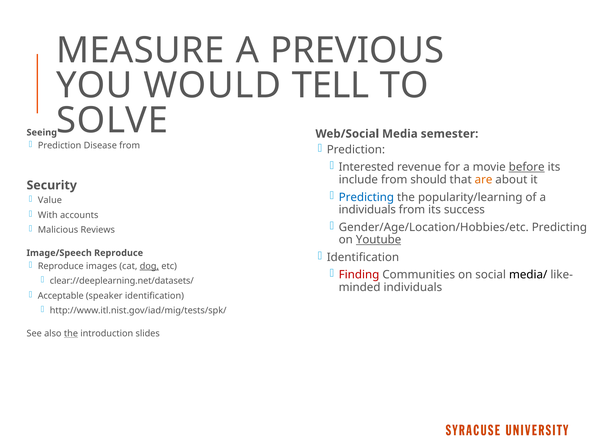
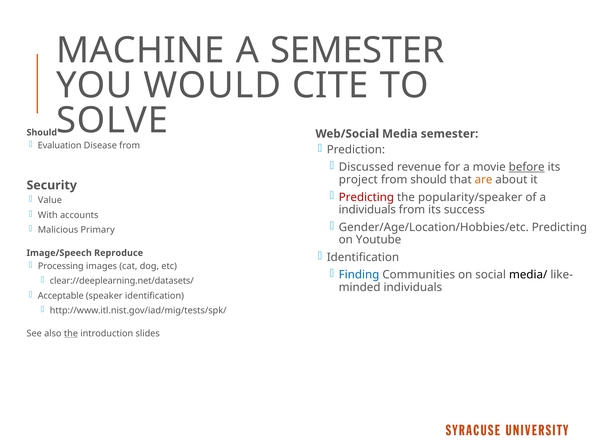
MEASURE: MEASURE -> MACHINE (140, 51)
A PREVIOUS: PREVIOUS -> SEMESTER (357, 51)
TELL: TELL -> CITE (330, 85)
Seeing: Seeing -> Should (42, 132)
Prediction: Prediction -> Evaluation (60, 146)
Interested: Interested -> Discussed (366, 167)
include: include -> project (358, 180)
Predicting colour: blue -> red (366, 197)
popularity/learning: popularity/learning -> popularity/speaker (470, 197)
Reviews: Reviews -> Primary (98, 230)
Youtube underline: present -> none (379, 240)
Reproduce: Reproduce -> Processing (61, 266)
dog underline: present -> none (149, 266)
Finding colour: red -> blue (359, 275)
